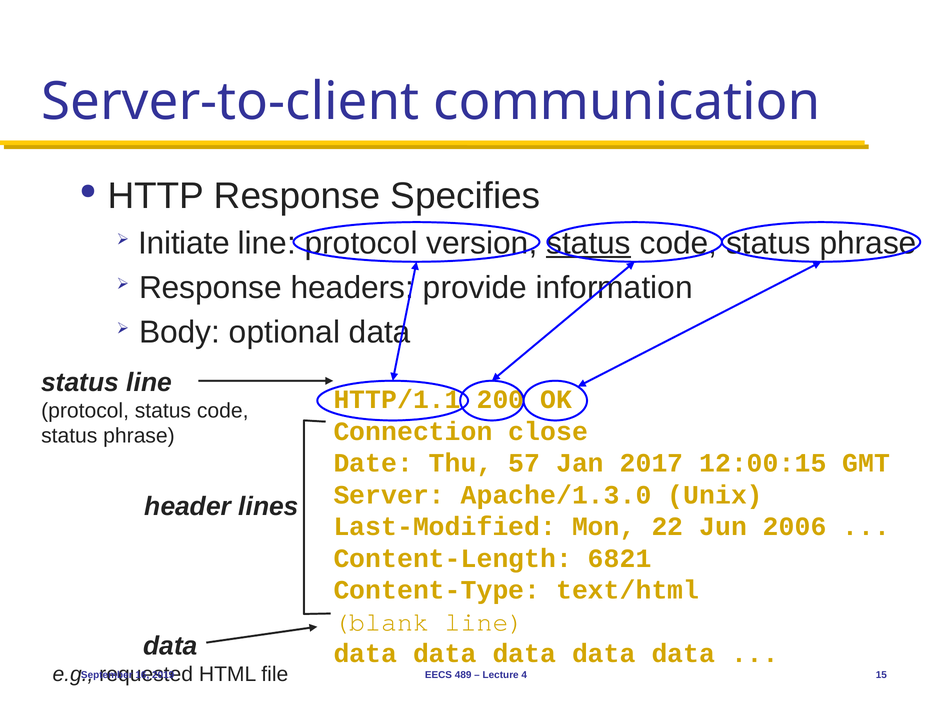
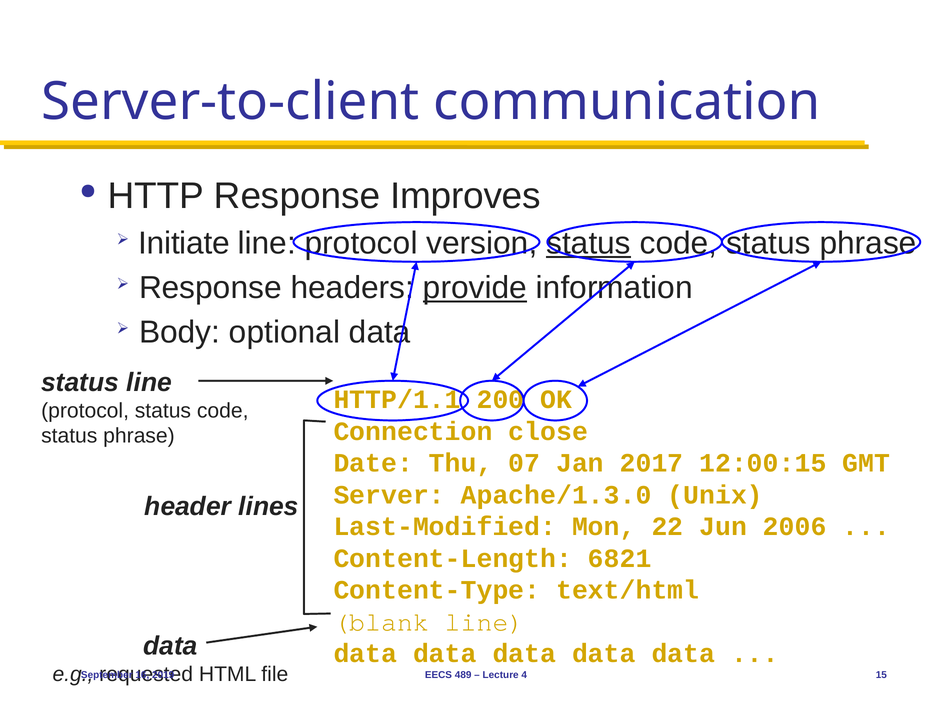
Specifies: Specifies -> Improves (465, 196)
provide underline: none -> present (475, 288)
57: 57 -> 07 (524, 463)
